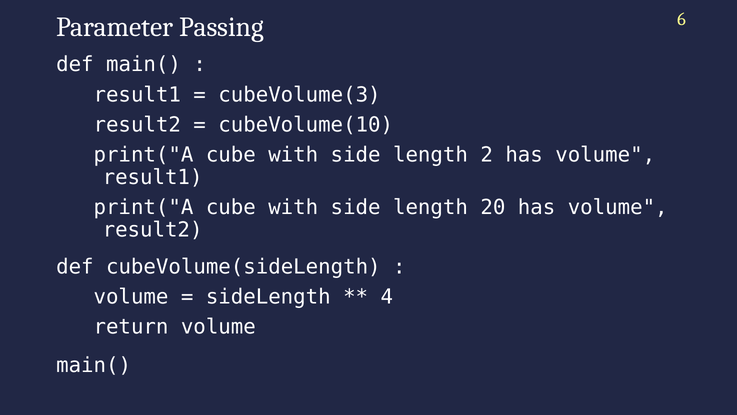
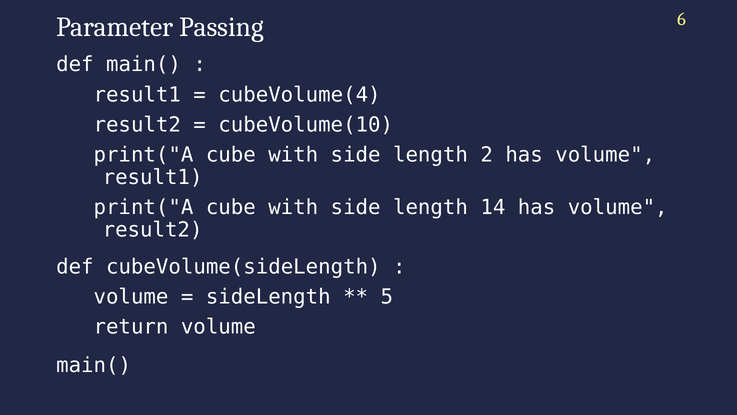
cubeVolume(3: cubeVolume(3 -> cubeVolume(4 (299, 95)
20: 20 -> 14 (493, 207)
4: 4 -> 5 (387, 297)
